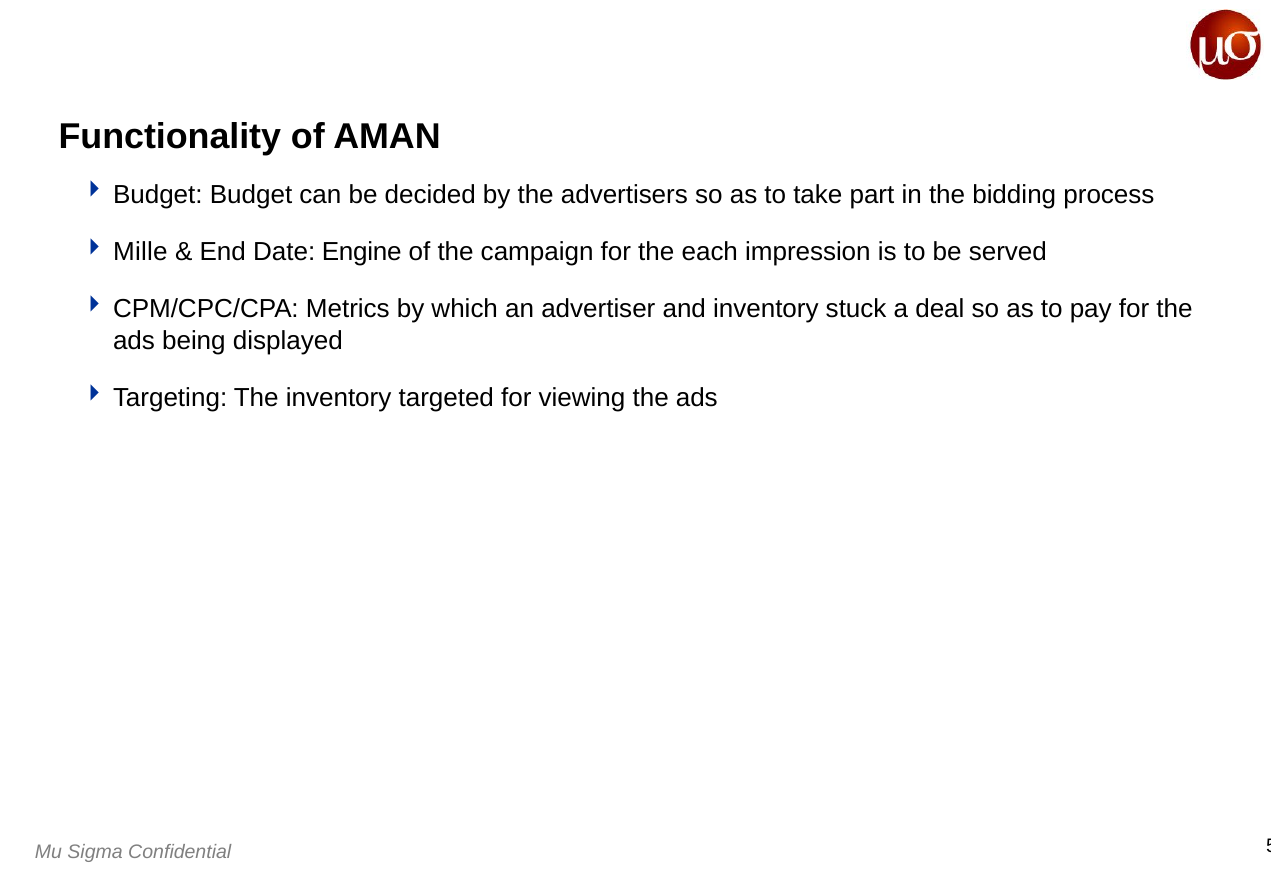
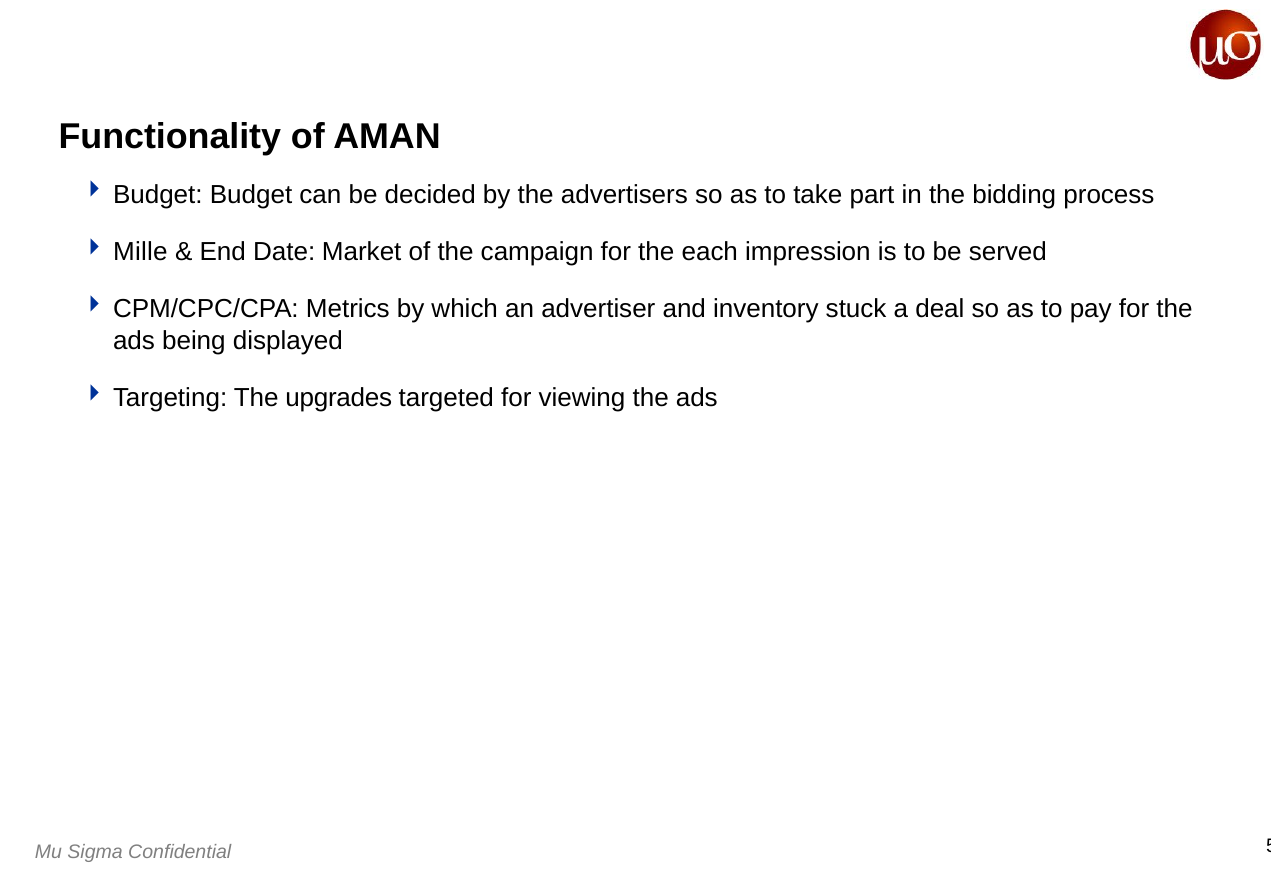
Engine: Engine -> Market (362, 252)
The inventory: inventory -> upgrades (339, 398)
